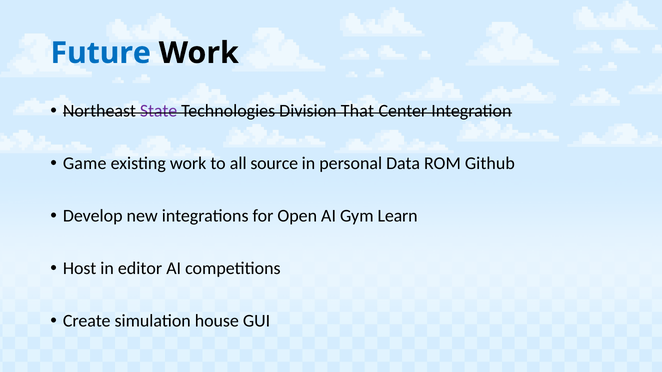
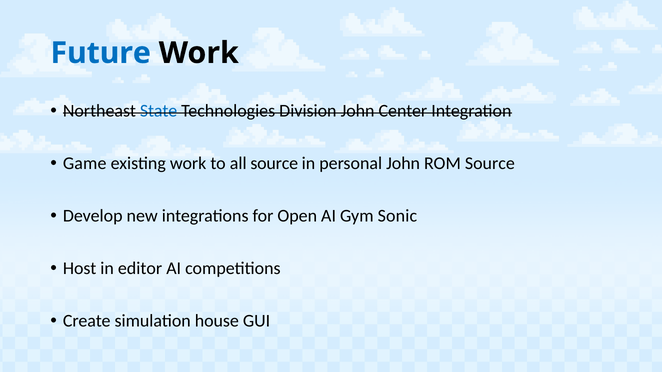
State colour: purple -> blue (159, 111)
Division That: That -> John (358, 111)
personal Data: Data -> John (403, 164)
ROM Github: Github -> Source (490, 164)
Learn: Learn -> Sonic (397, 216)
